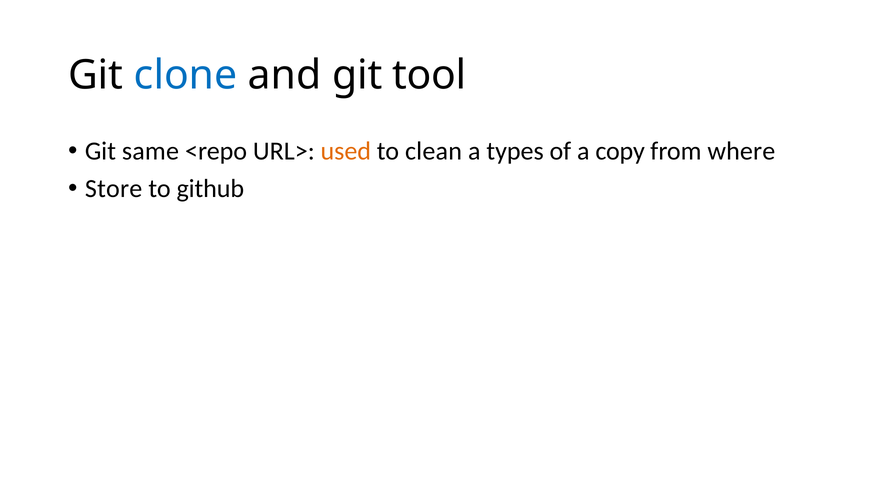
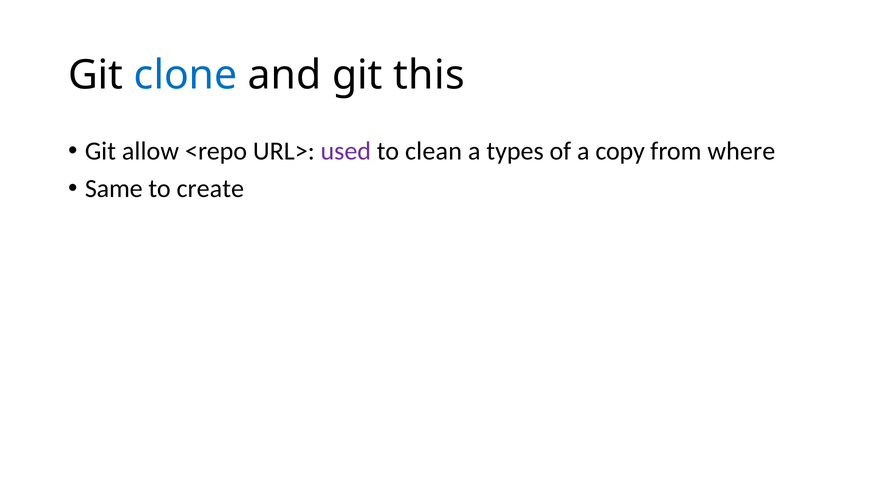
tool: tool -> this (429, 75)
same: same -> allow (150, 151)
used colour: orange -> purple (346, 151)
Store: Store -> Same (114, 189)
github: github -> create (210, 189)
